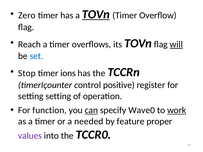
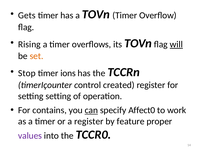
Zero: Zero -> Gets (27, 15)
TOVn underline: present -> none (96, 14)
Reach: Reach -> Rising (29, 44)
set colour: blue -> orange (37, 56)
positive: positive -> created (119, 85)
function: function -> contains (50, 110)
Wave0: Wave0 -> Affect0 (142, 110)
work underline: present -> none (177, 110)
a needed: needed -> register (89, 122)
